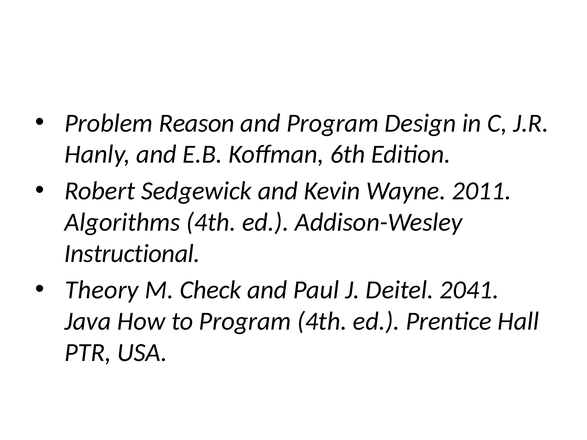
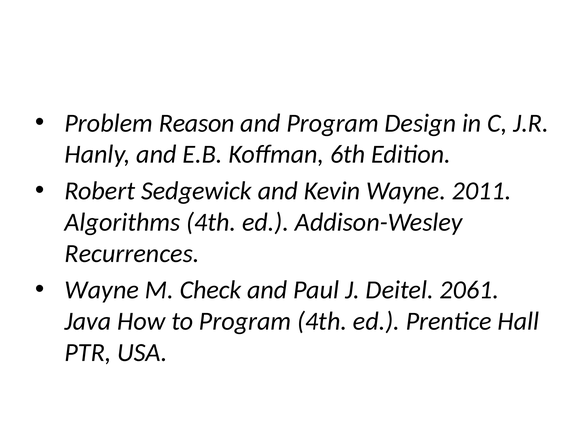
Instructional: Instructional -> Recurrences (132, 254)
Theory: Theory -> Wayne (102, 290)
2041: 2041 -> 2061 (469, 290)
